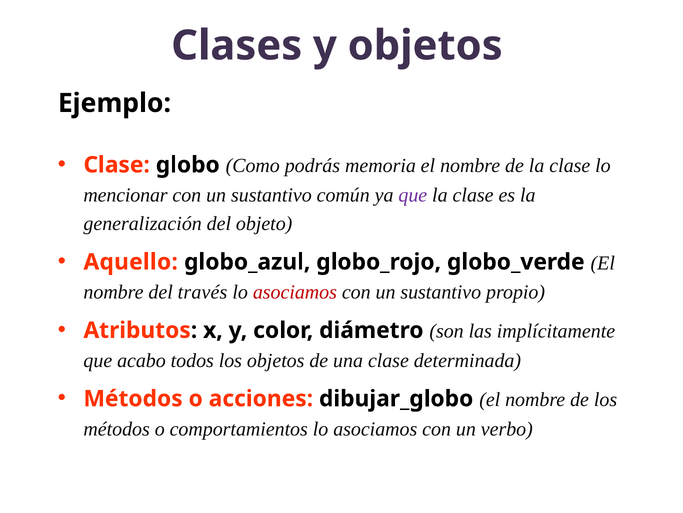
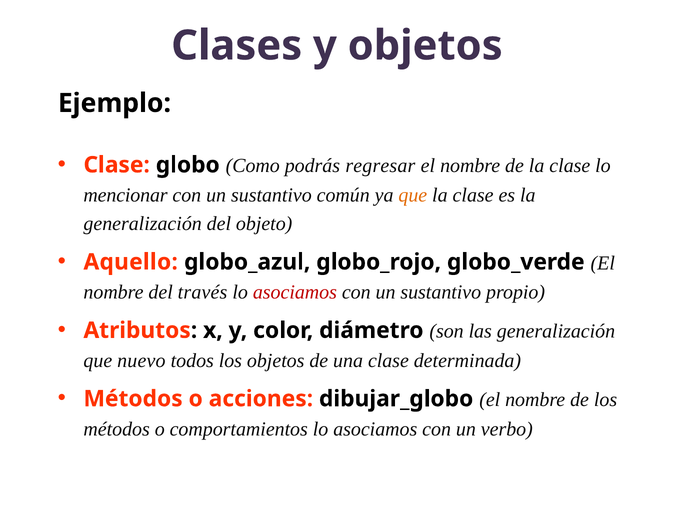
memoria: memoria -> regresar (380, 166)
que colour: purple -> orange (413, 195)
las implícitamente: implícitamente -> generalización (556, 331)
acabo: acabo -> nuevo (141, 360)
